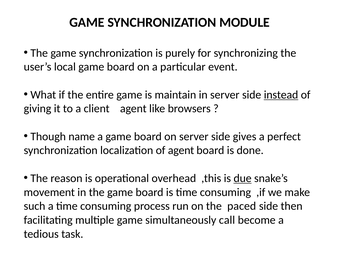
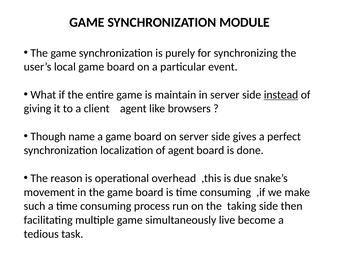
due underline: present -> none (243, 178)
paced: paced -> taking (242, 206)
call: call -> live (227, 220)
